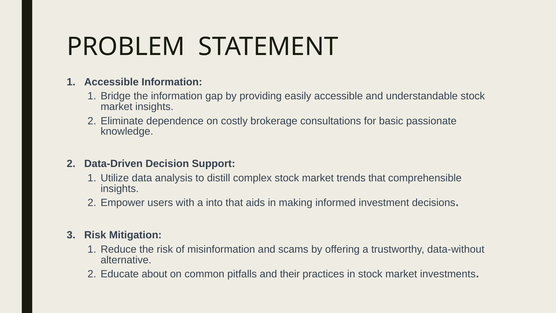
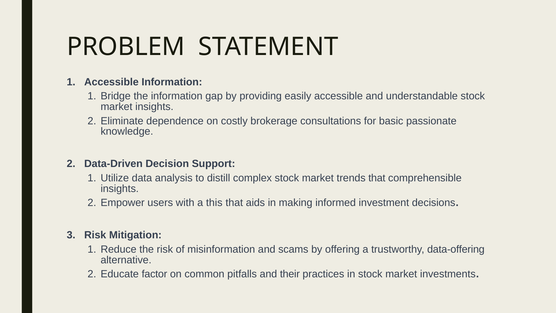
into: into -> this (214, 203)
data-without: data-without -> data-offering (456, 249)
about: about -> factor (154, 274)
